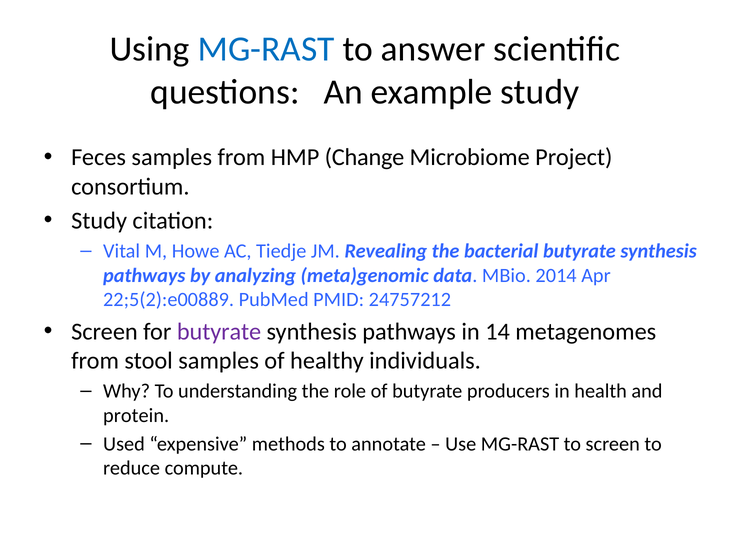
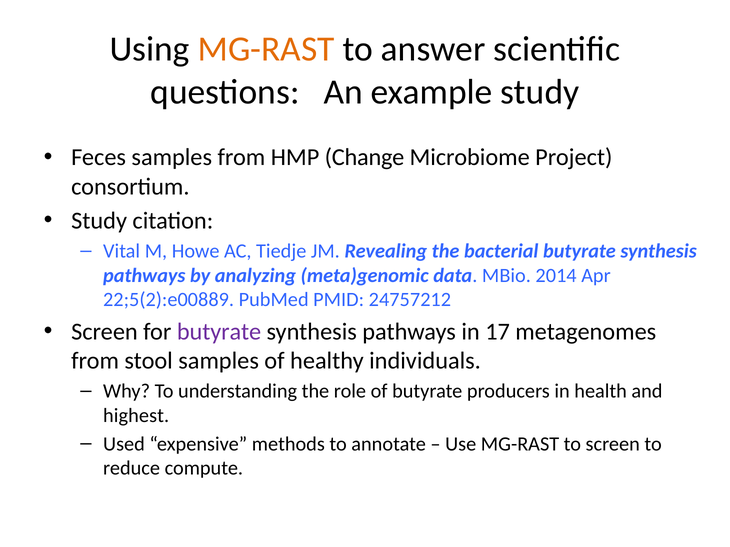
MG-RAST colour: blue -> orange (266, 49)
14: 14 -> 17 (498, 332)
protein: protein -> highest (136, 416)
